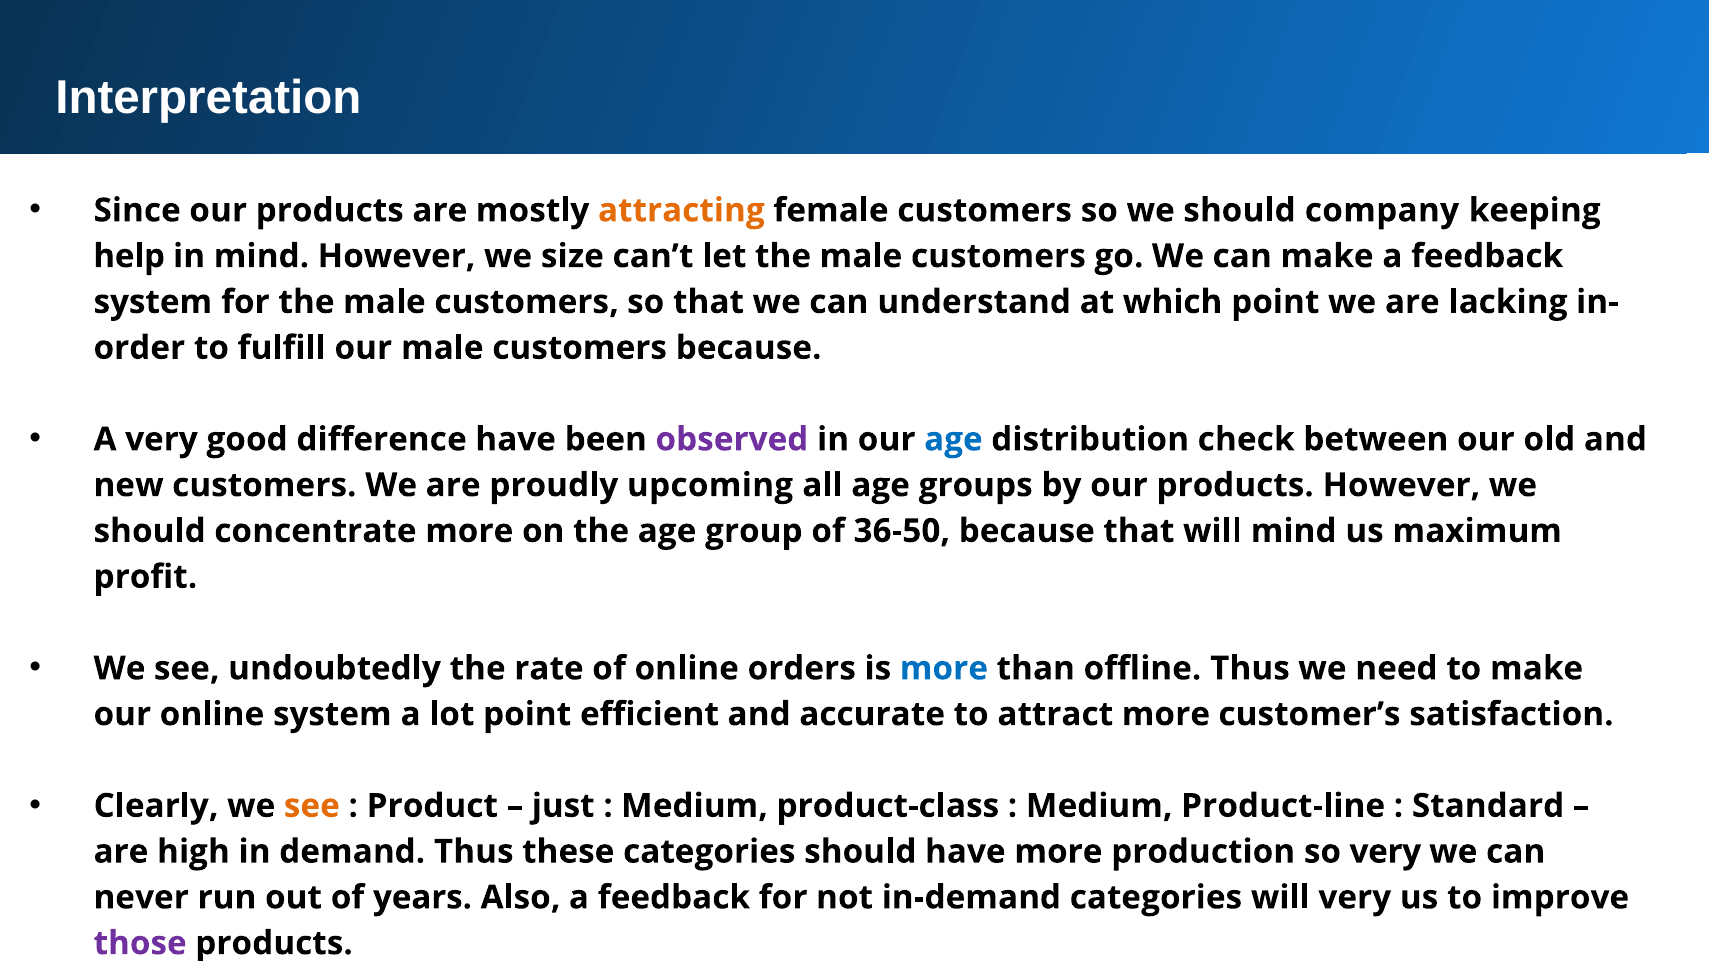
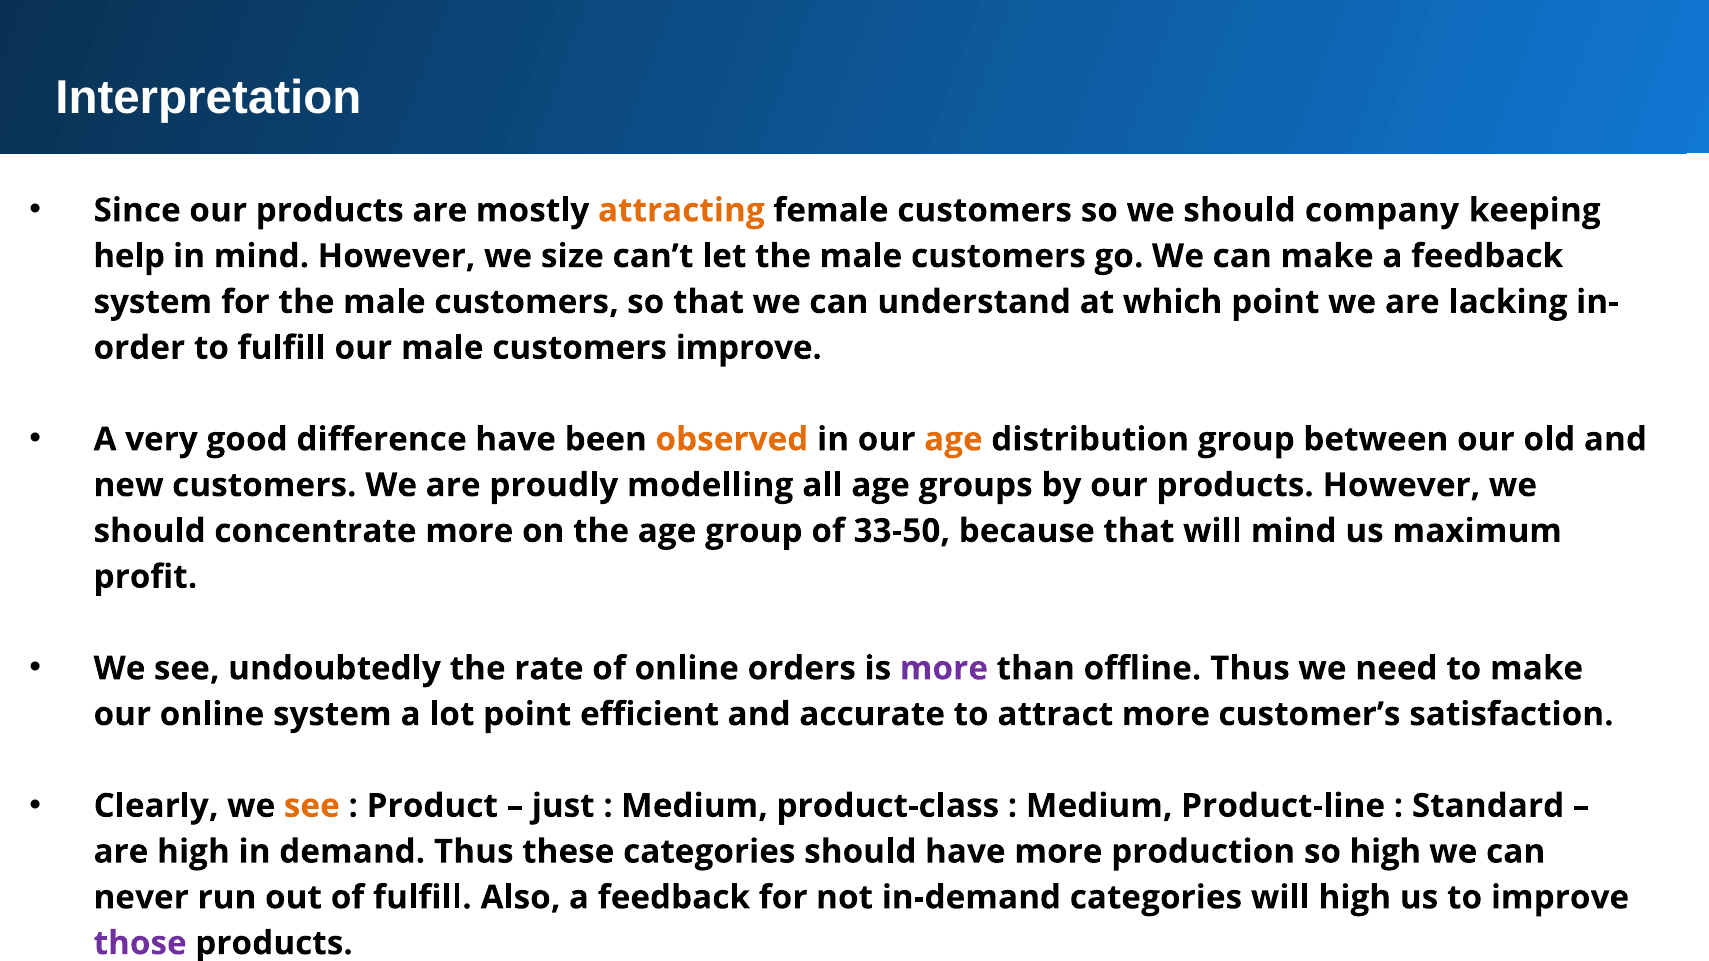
customers because: because -> improve (749, 348)
observed colour: purple -> orange (732, 440)
age colour: blue -> orange (953, 440)
distribution check: check -> group (1246, 440)
upcoming: upcoming -> modelling (710, 485)
36-50: 36-50 -> 33-50 (902, 531)
more colour: blue -> purple (944, 669)
so very: very -> high (1385, 852)
of years: years -> fulfill (422, 898)
will very: very -> high (1355, 898)
